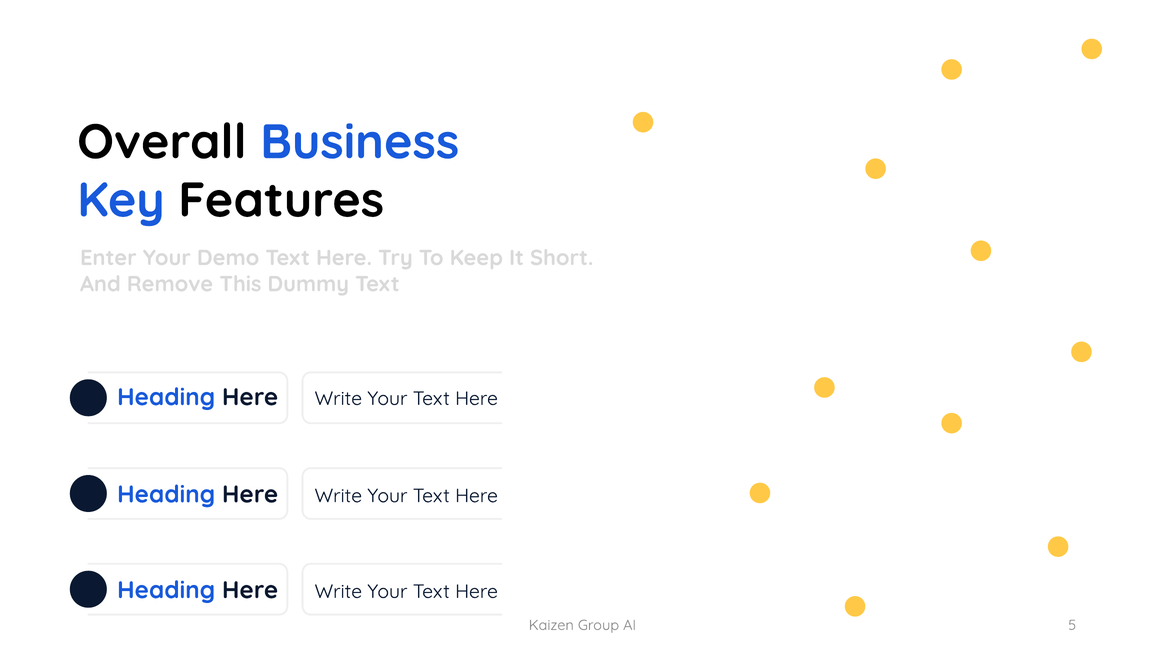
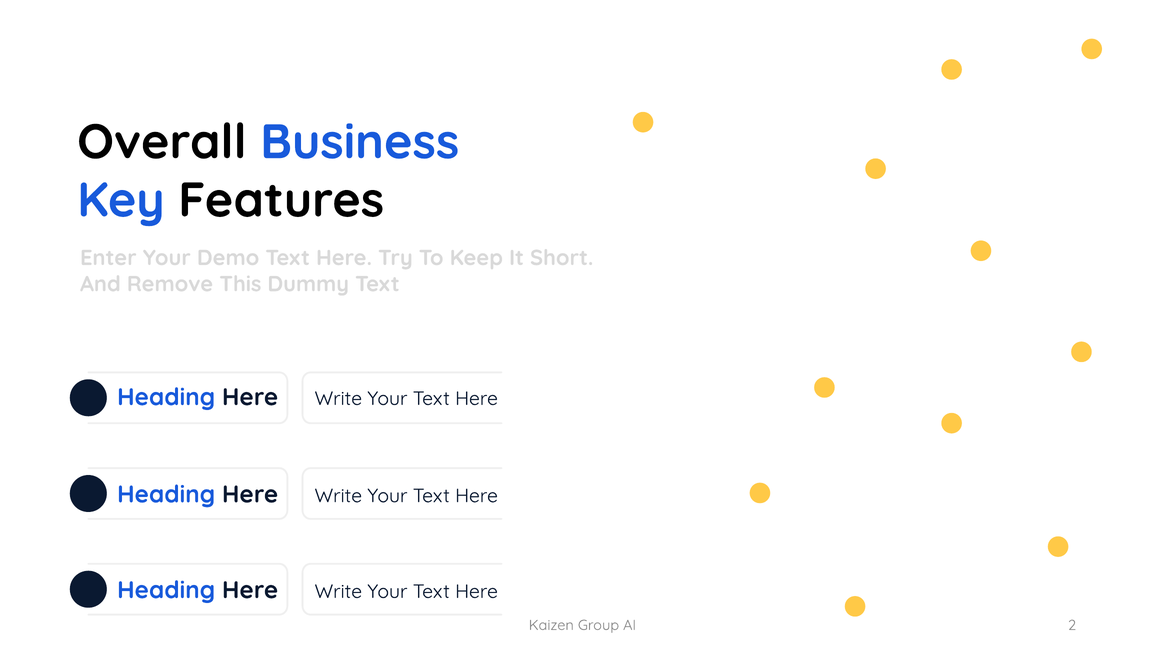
5: 5 -> 2 (1072, 625)
